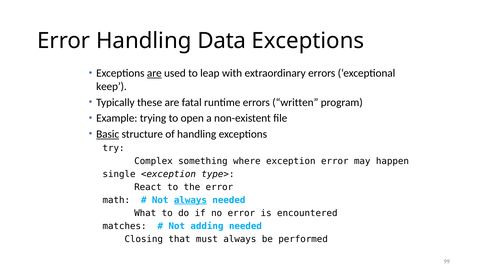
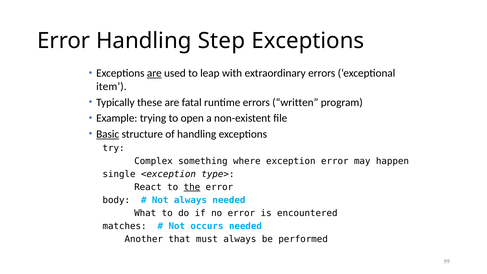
Data: Data -> Step (221, 41)
keep: keep -> item (111, 87)
the underline: none -> present (192, 187)
math: math -> body (116, 200)
always underline: present -> none (190, 200)
adding: adding -> occurs (207, 226)
Closing: Closing -> Another (144, 239)
